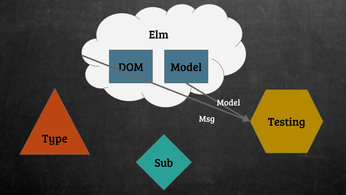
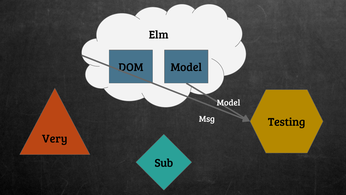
Type: Type -> Very (55, 139)
